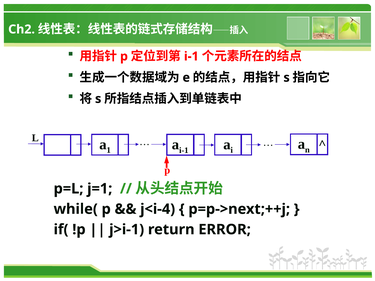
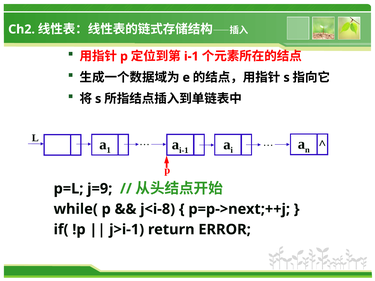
j=1: j=1 -> j=9 (100, 189)
j<i-4: j<i-4 -> j<i-8 (158, 209)
